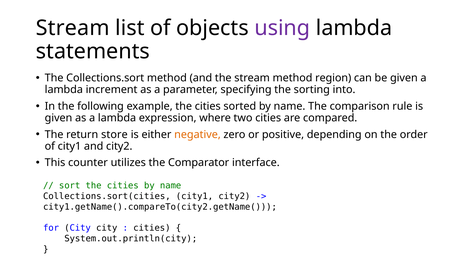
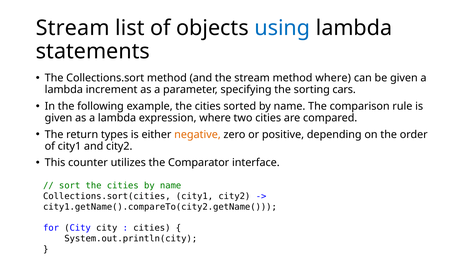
using colour: purple -> blue (282, 28)
method region: region -> where (333, 78)
into: into -> cars (344, 90)
store: store -> types (115, 134)
